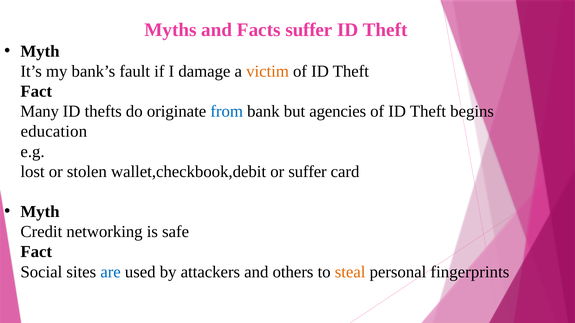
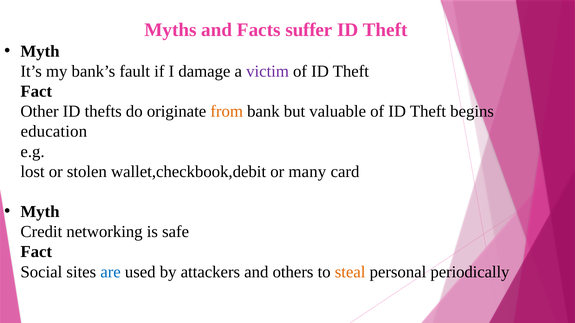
victim colour: orange -> purple (268, 71)
Many: Many -> Other (40, 112)
from colour: blue -> orange (227, 112)
agencies: agencies -> valuable (338, 112)
or suffer: suffer -> many (307, 172)
fingerprints: fingerprints -> periodically (470, 272)
